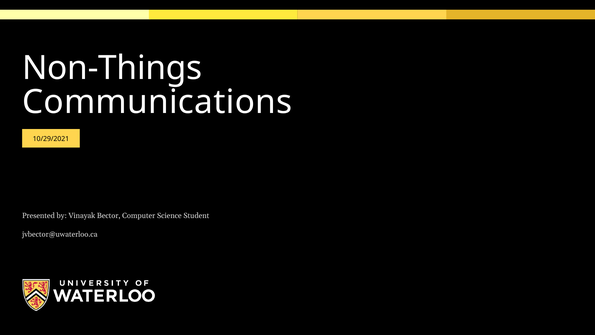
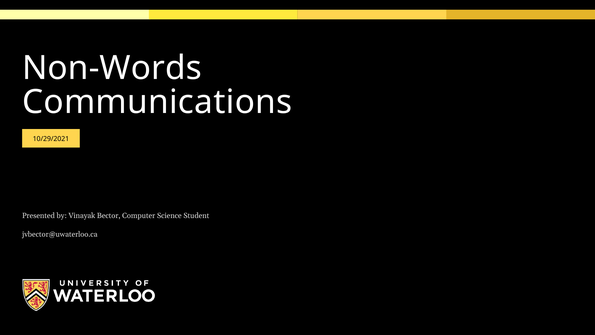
Non-Things: Non-Things -> Non-Words (112, 68)
